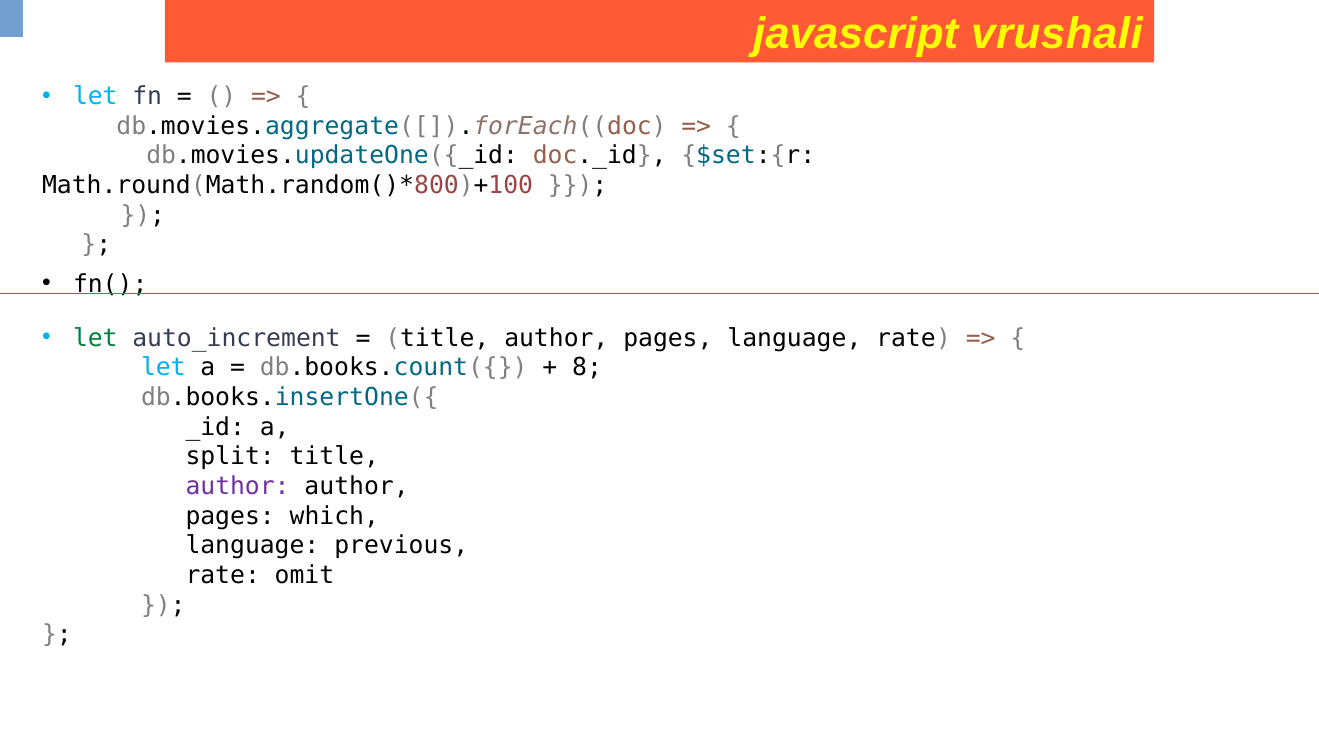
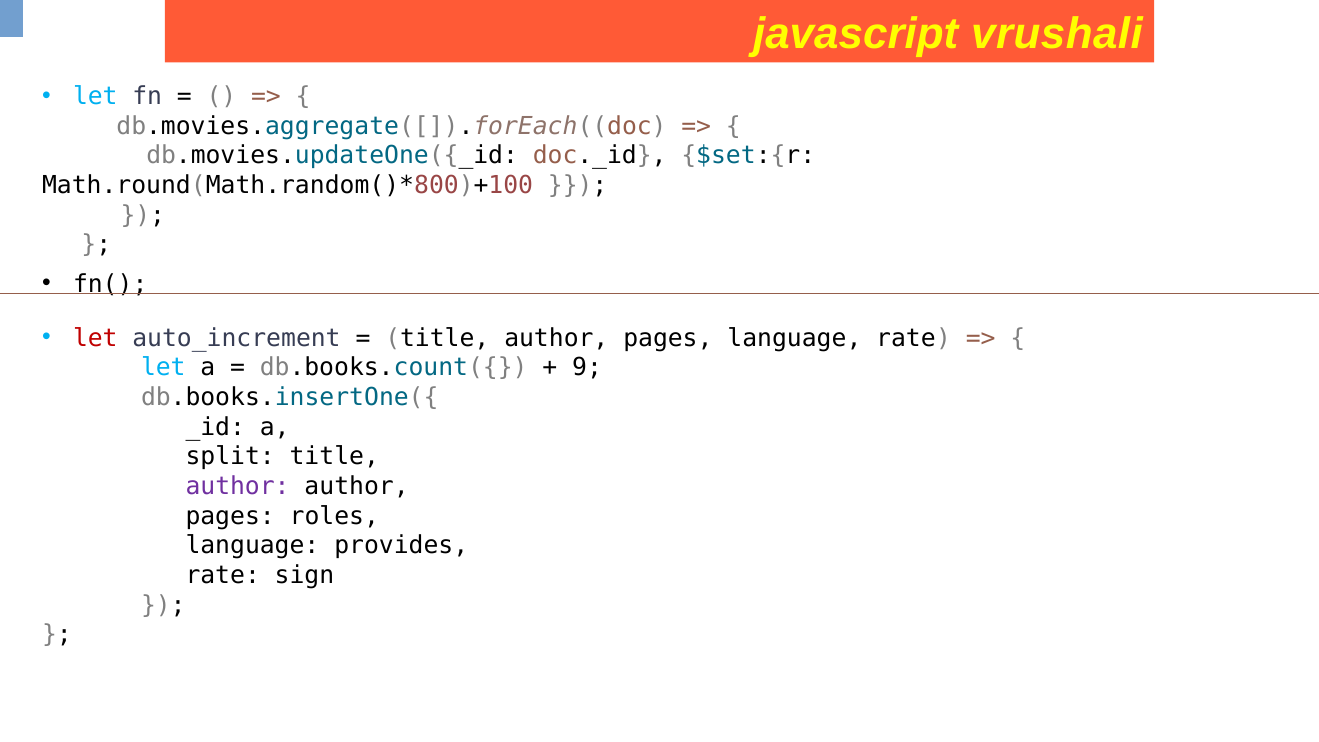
let colour: green -> red (95, 338)
8: 8 -> 9 (587, 368)
which: which -> roles (334, 516)
previous: previous -> provides (401, 546)
omit: omit -> sign (304, 575)
